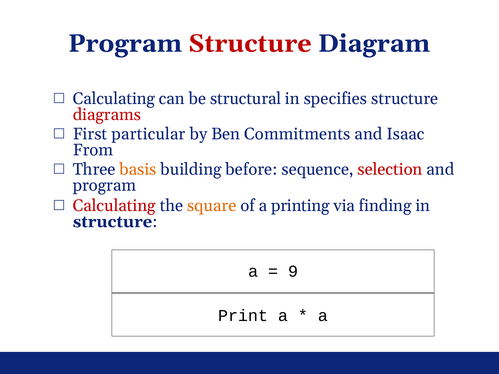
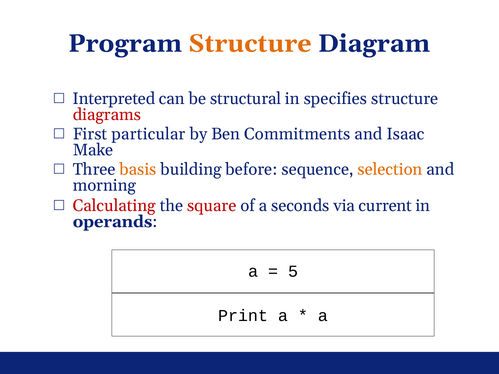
Structure colour: red -> orange (250, 43)
Calculating: Calculating -> Interpreted (114, 99)
From: From -> Make (93, 150)
selection colour: red -> orange (390, 169)
program: program -> morning (104, 185)
square colour: orange -> red (212, 206)
printing: printing -> seconds (300, 206)
finding: finding -> current (385, 206)
structure: structure -> operands (113, 222)
9: 9 -> 5 (293, 271)
